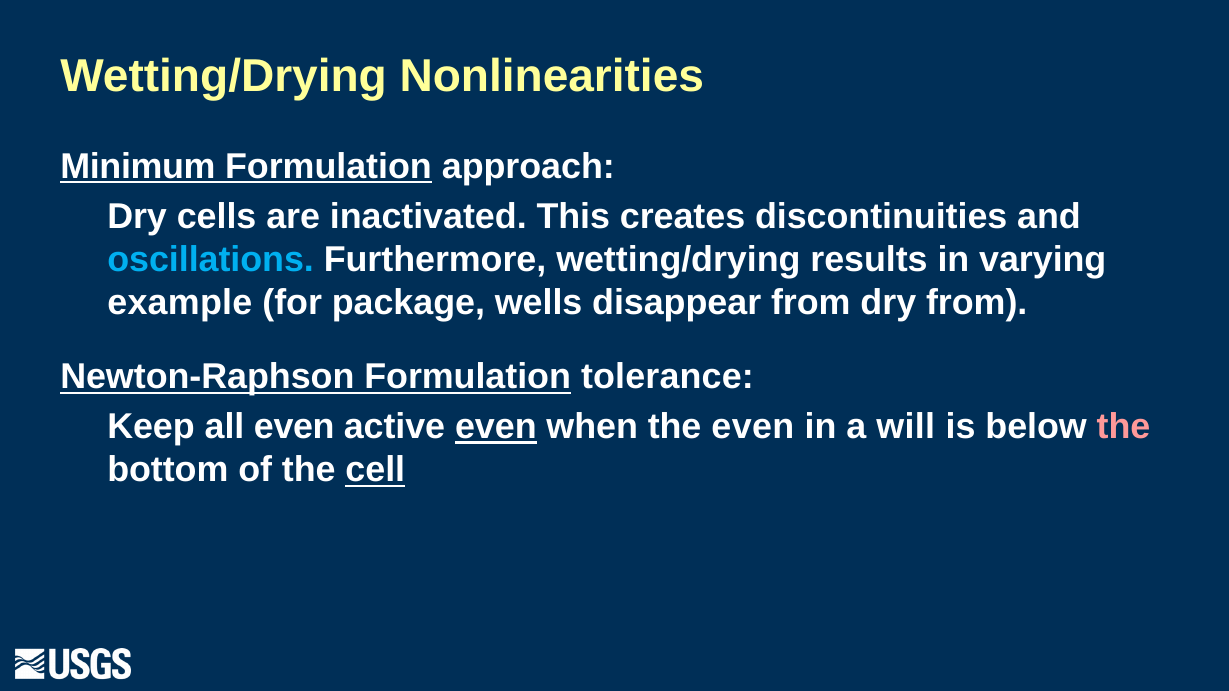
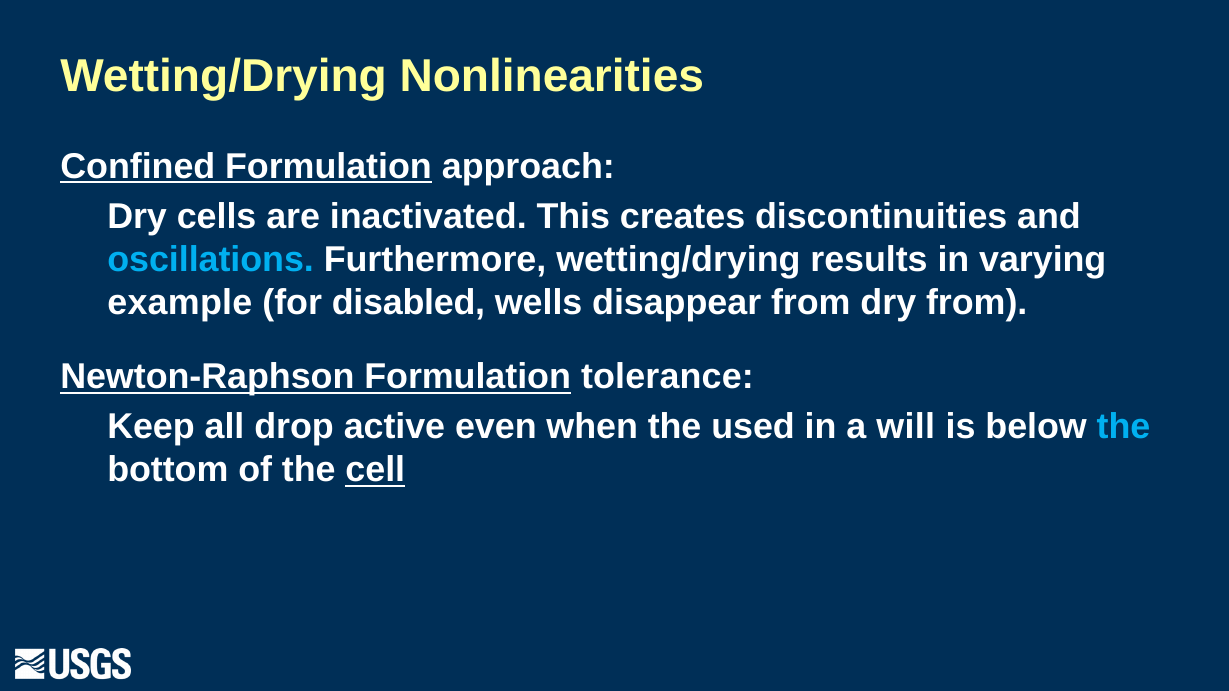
Minimum: Minimum -> Confined (138, 167)
package: package -> disabled (409, 303)
all even: even -> drop (294, 427)
even underline: present -> none (496, 427)
the even: even -> used (753, 427)
the colour: pink -> light blue (1123, 427)
